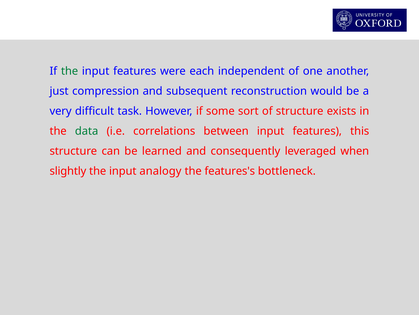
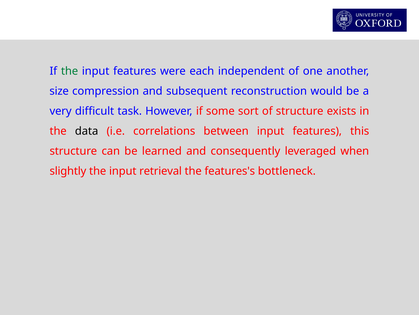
just: just -> size (59, 91)
data colour: green -> black (87, 131)
analogy: analogy -> retrieval (161, 171)
